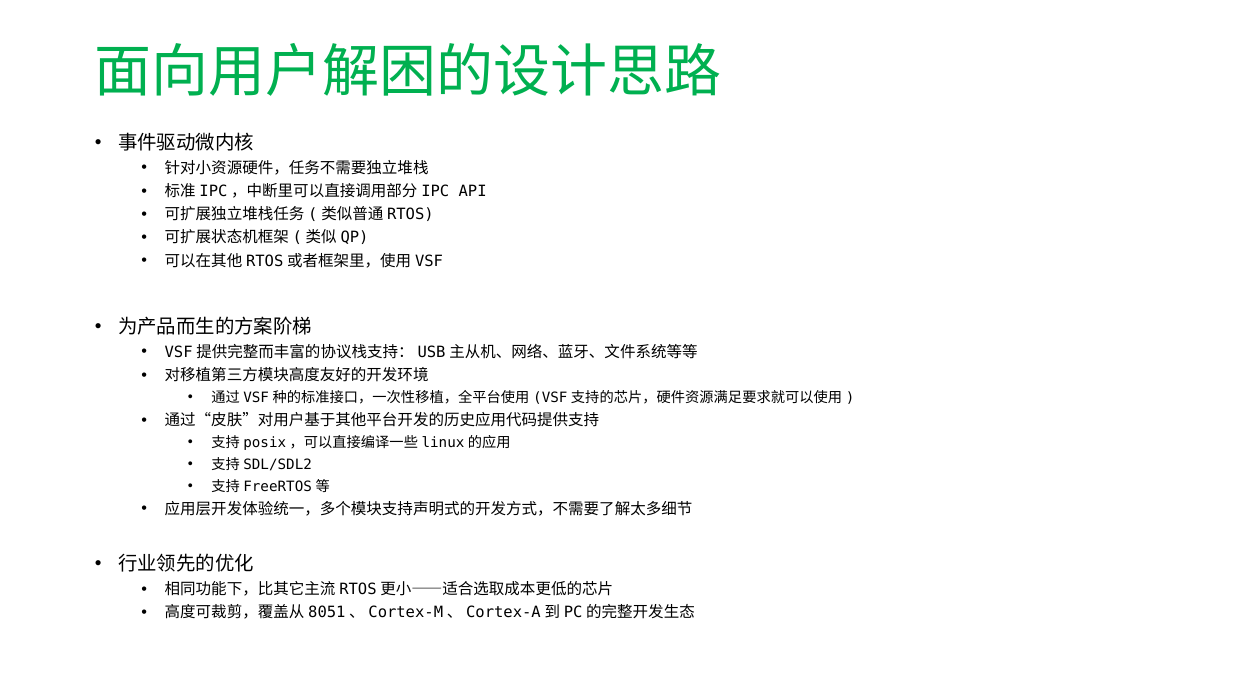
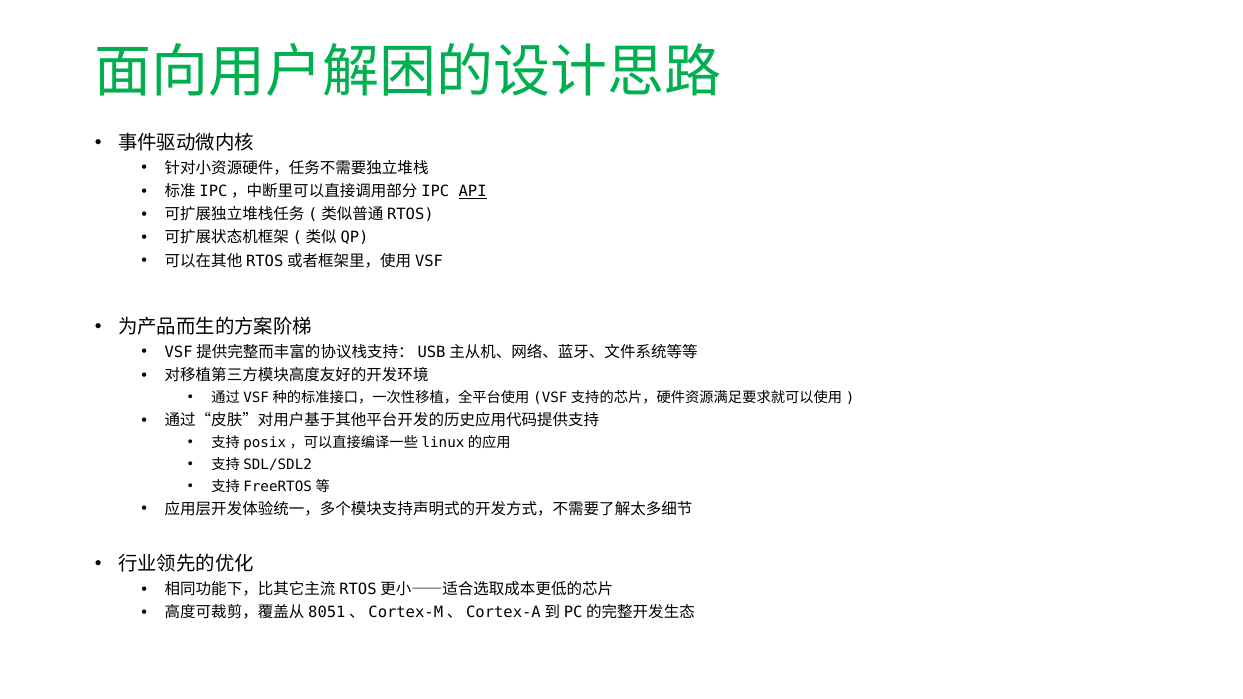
API underline: none -> present (473, 191)
